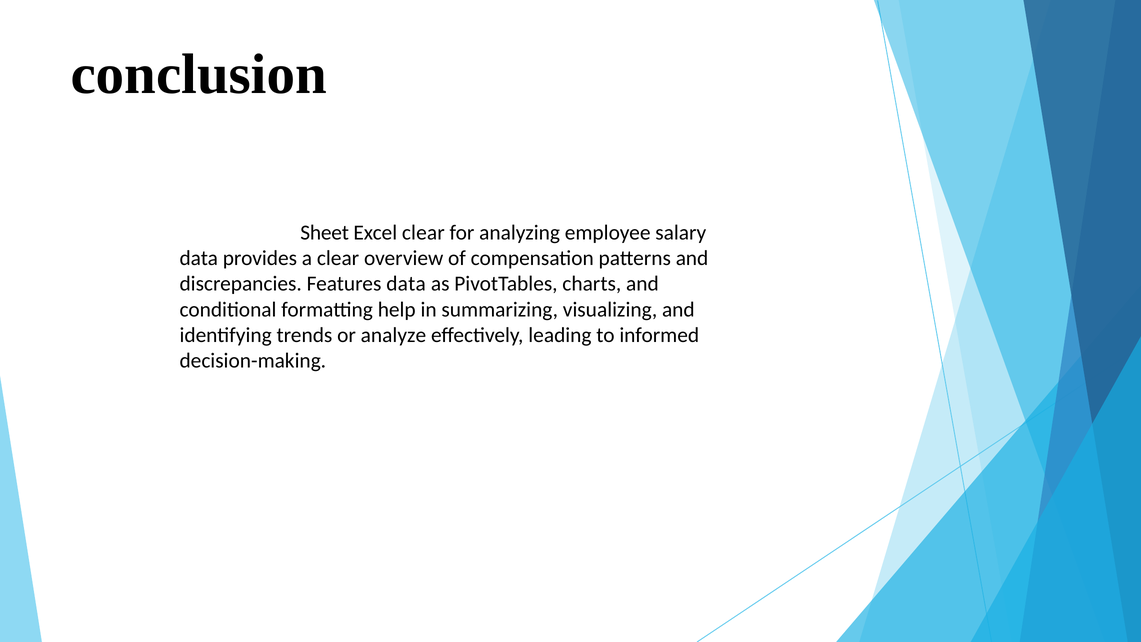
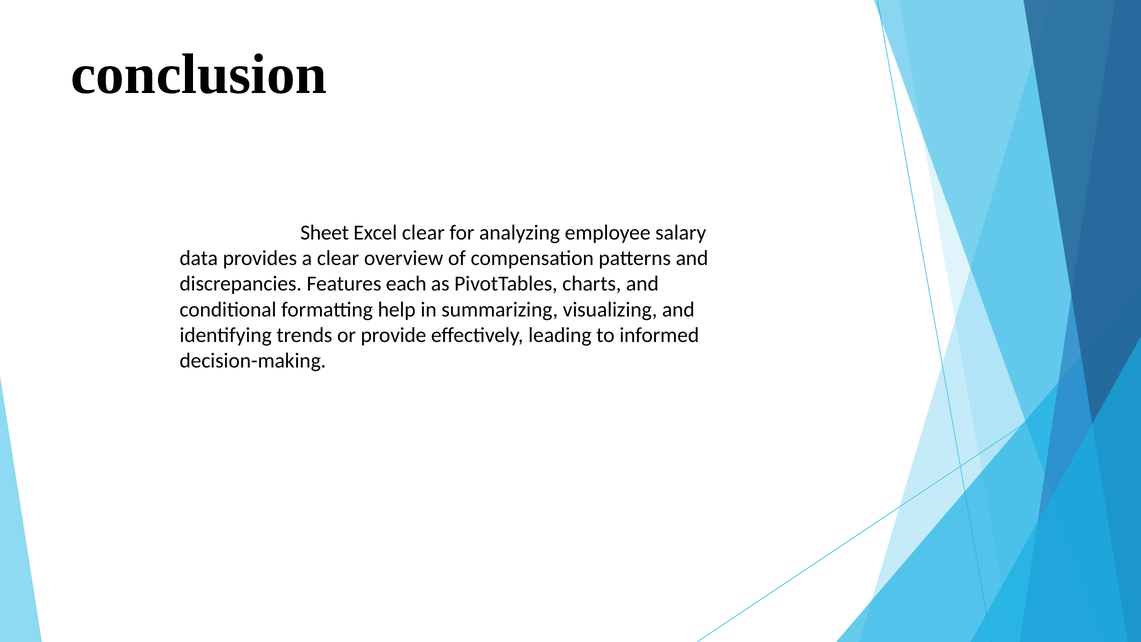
Features data: data -> each (406, 284)
analyze: analyze -> provide (394, 335)
